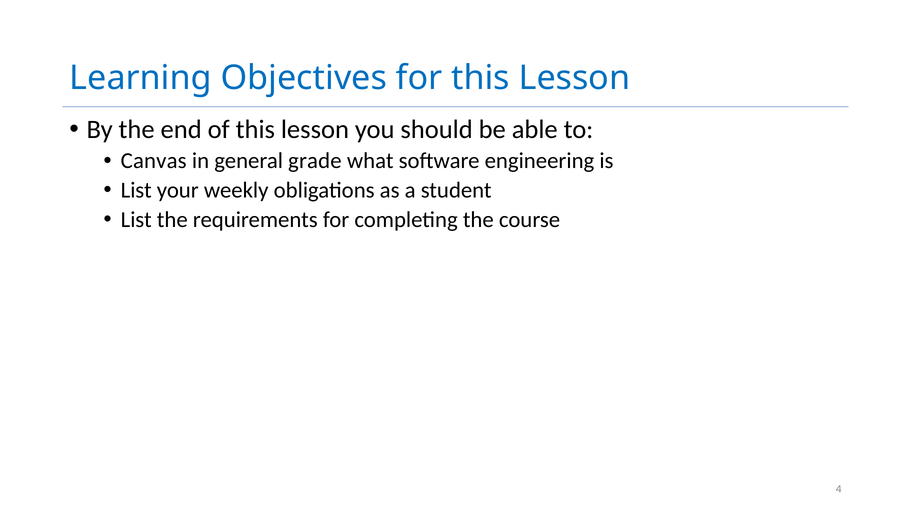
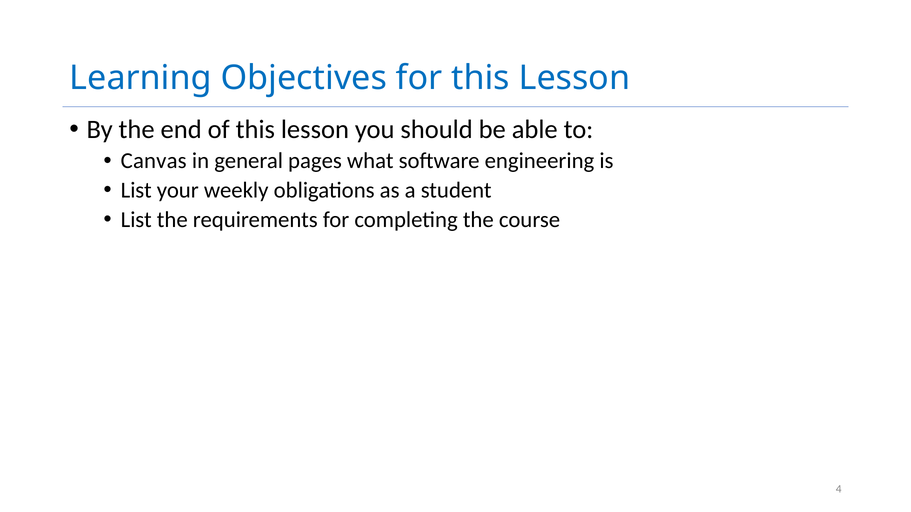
grade: grade -> pages (315, 161)
